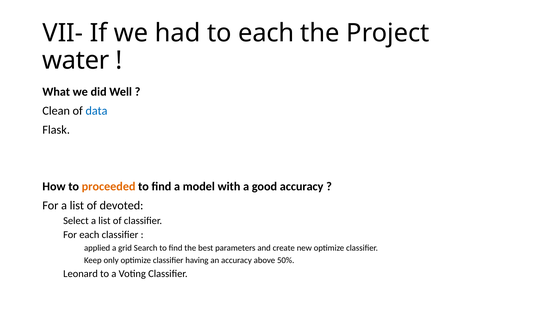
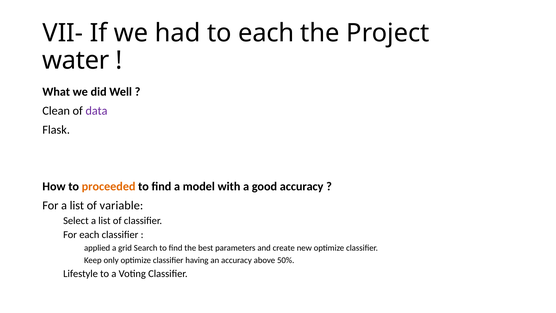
data colour: blue -> purple (96, 111)
devoted: devoted -> variable (121, 205)
Leonard: Leonard -> Lifestyle (81, 273)
